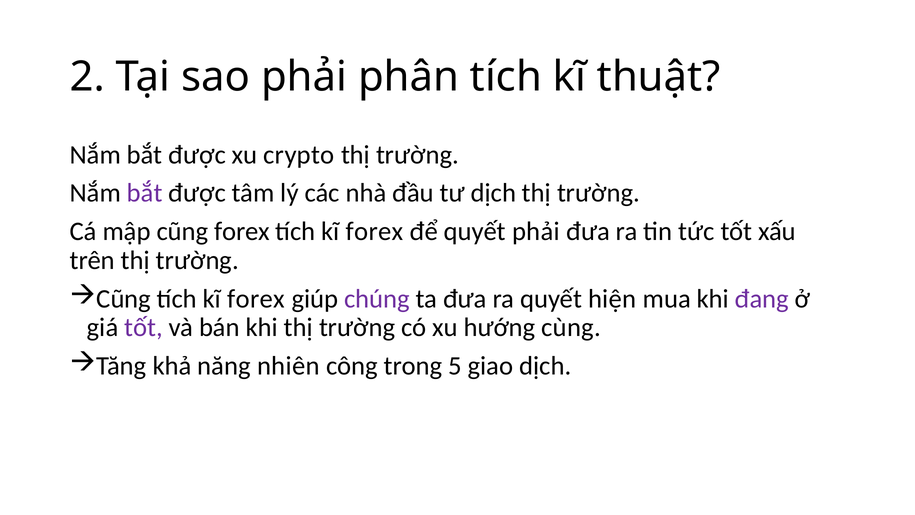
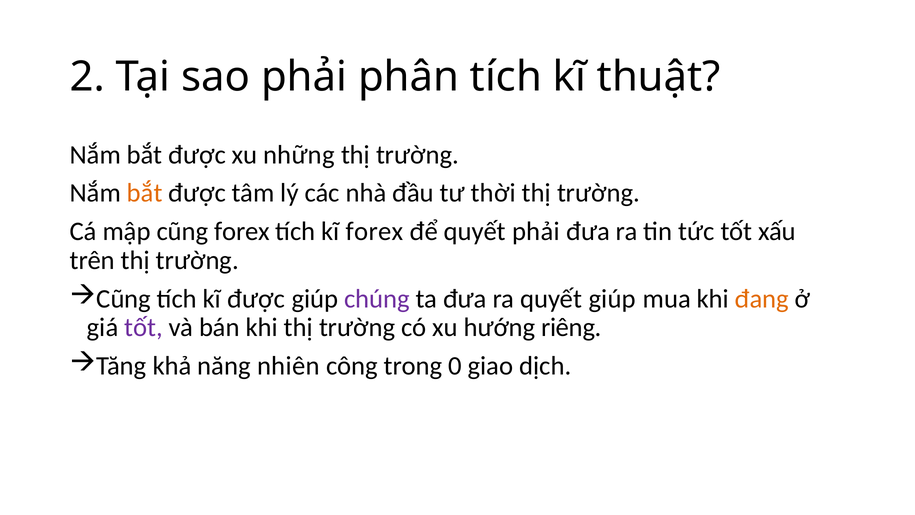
crypto: crypto -> những (299, 155)
bắt colour: purple -> orange (145, 193)
tư dịch: dịch -> thời (493, 193)
forex: forex -> được (256, 299)
quyết hiện: hiện -> giúp (612, 299)
đang colour: purple -> orange (762, 299)
cùng: cùng -> riêng (571, 327)
5: 5 -> 0 (455, 366)
